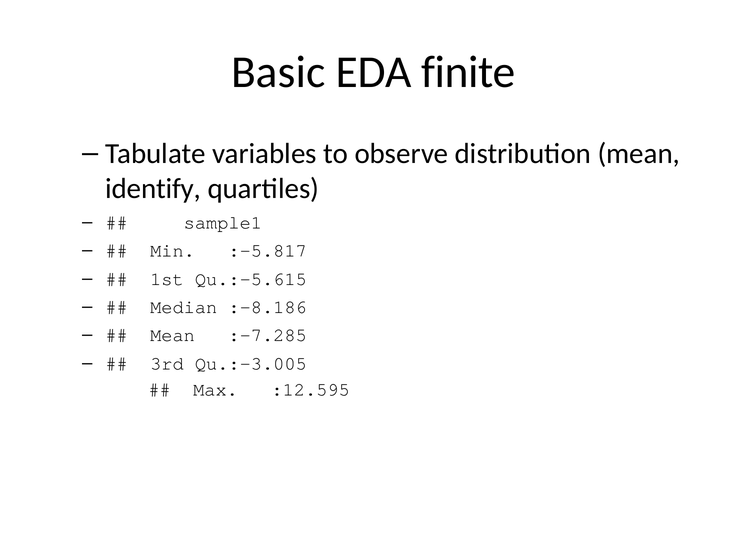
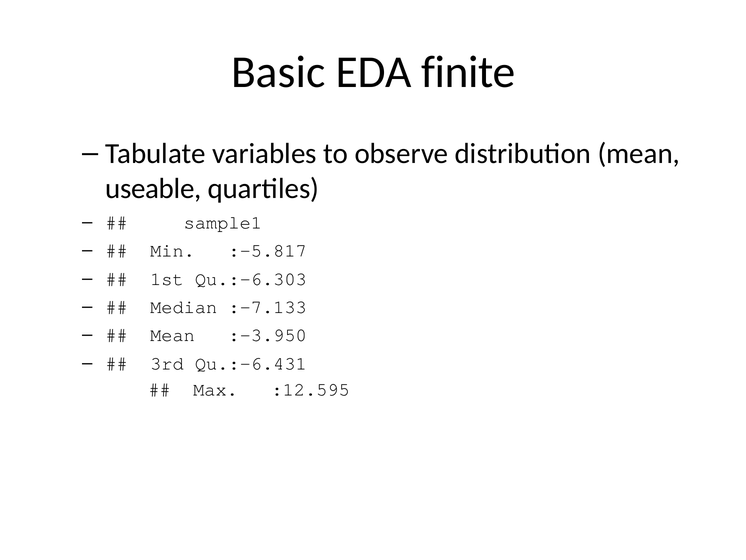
identify: identify -> useable (153, 189)
Qu.:-5.615: Qu.:-5.615 -> Qu.:-6.303 (251, 279)
:-8.186: :-8.186 -> :-7.133 (268, 307)
:-7.285: :-7.285 -> :-3.950 (268, 335)
Qu.:-3.005: Qu.:-3.005 -> Qu.:-6.431 (251, 363)
